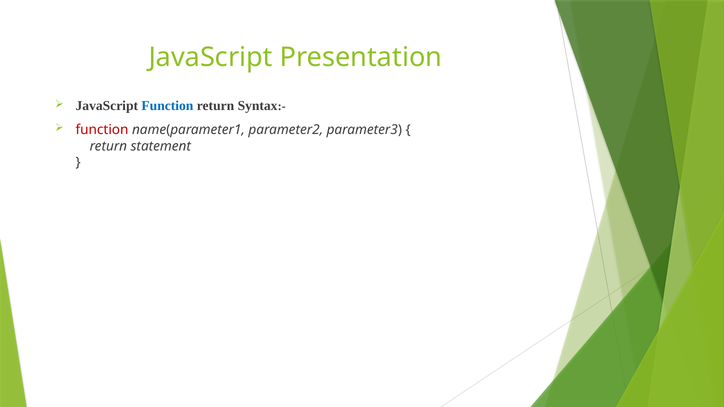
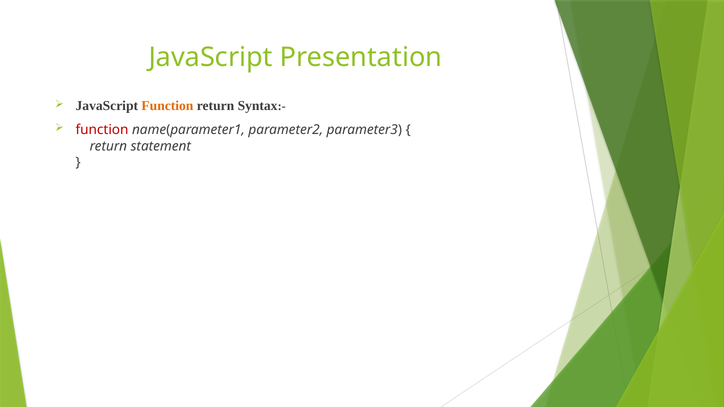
Function colour: blue -> orange (167, 106)
